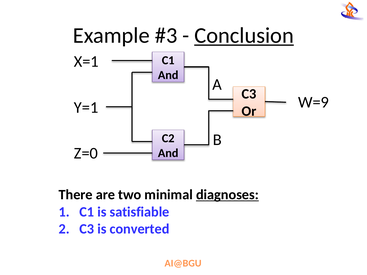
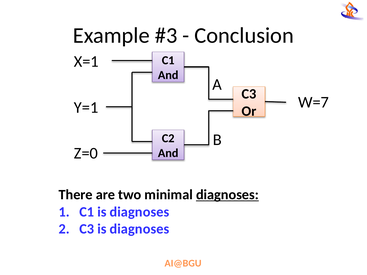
Conclusion underline: present -> none (244, 36)
W=9: W=9 -> W=7 (313, 102)
C1 is satisfiable: satisfiable -> diagnoses (139, 212)
C3 is converted: converted -> diagnoses (139, 229)
